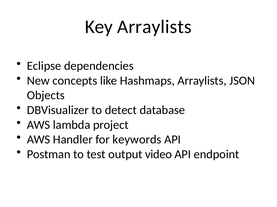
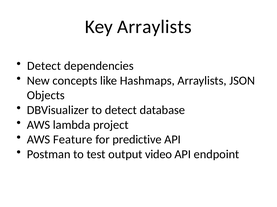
Eclipse: Eclipse -> Detect (44, 66)
Handler: Handler -> Feature (73, 140)
keywords: keywords -> predictive (137, 140)
